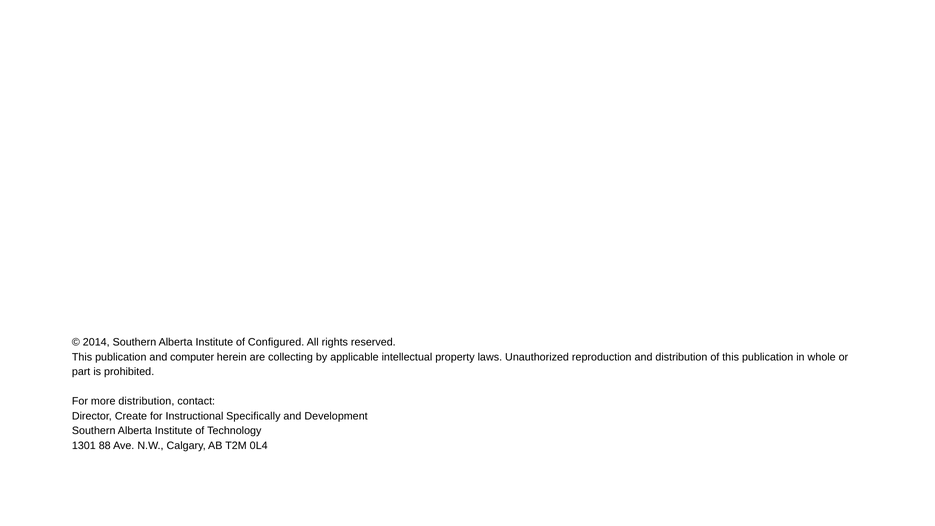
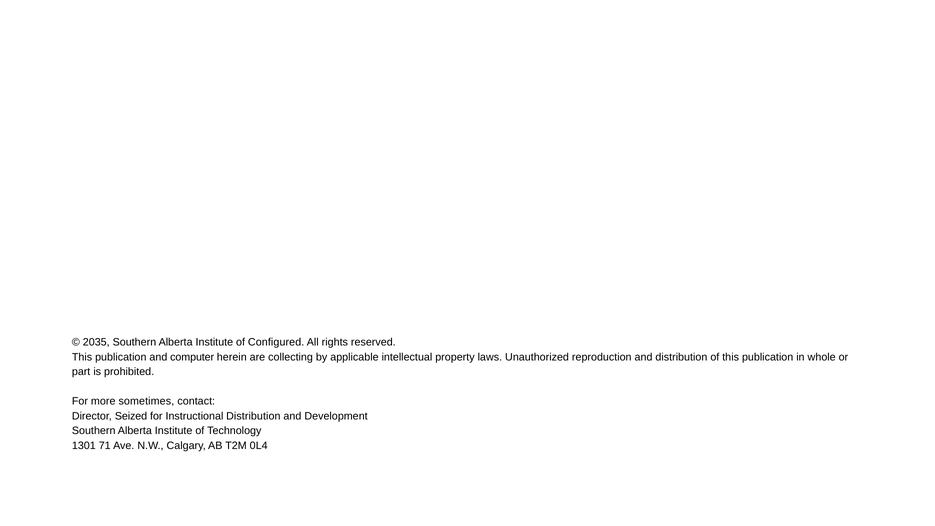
2014: 2014 -> 2035 (96, 342)
more distribution: distribution -> sometimes (146, 401)
Create: Create -> Seized (131, 416)
Instructional Specifically: Specifically -> Distribution (253, 416)
88: 88 -> 71 (105, 446)
